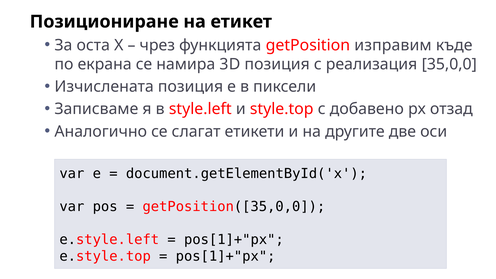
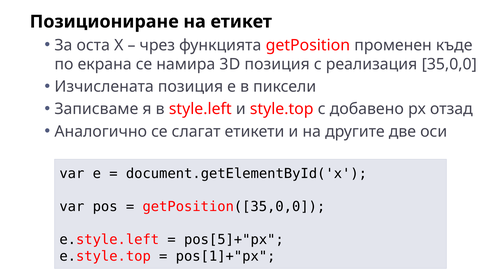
изправим: изправим -> променен (393, 45)
pos[1]+"px: pos[1]+"px -> pos[5]+"px (234, 240)
